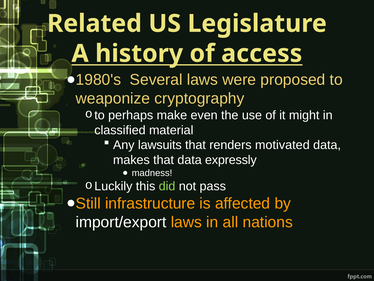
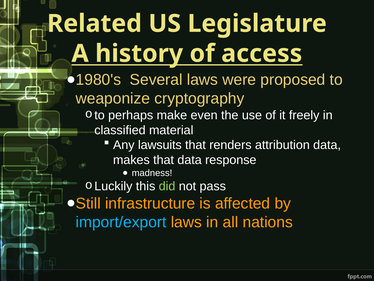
might: might -> freely (304, 115)
motivated: motivated -> attribution (282, 145)
expressly: expressly -> response (231, 160)
import/export colour: white -> light blue (121, 222)
